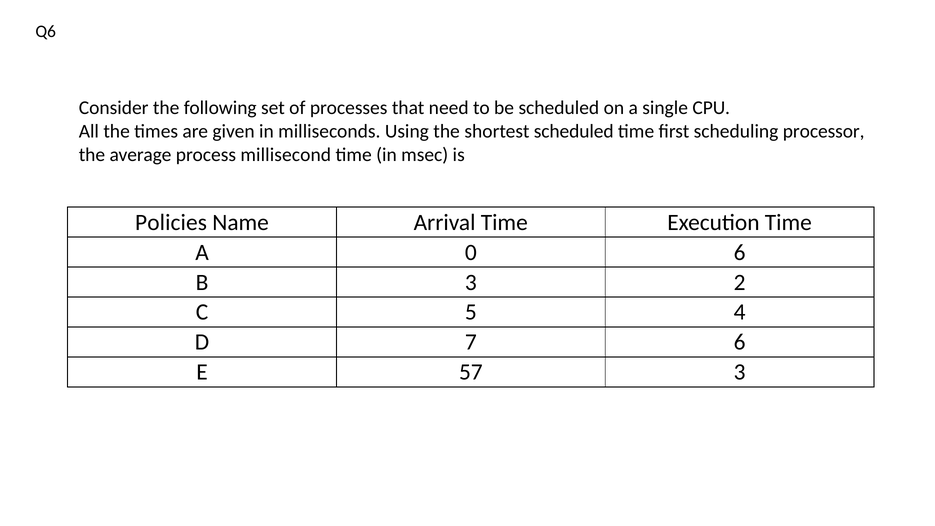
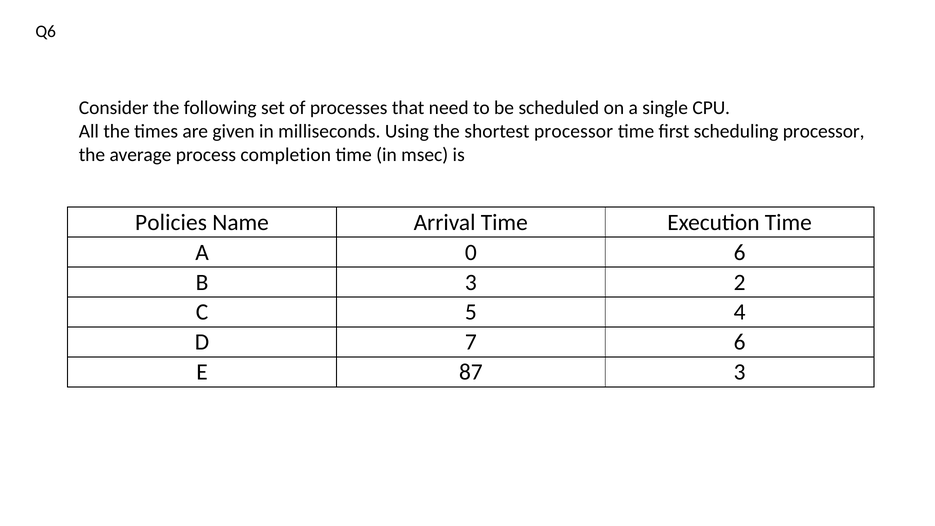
shortest scheduled: scheduled -> processor (574, 131)
millisecond: millisecond -> completion (286, 155)
57: 57 -> 87 (471, 372)
